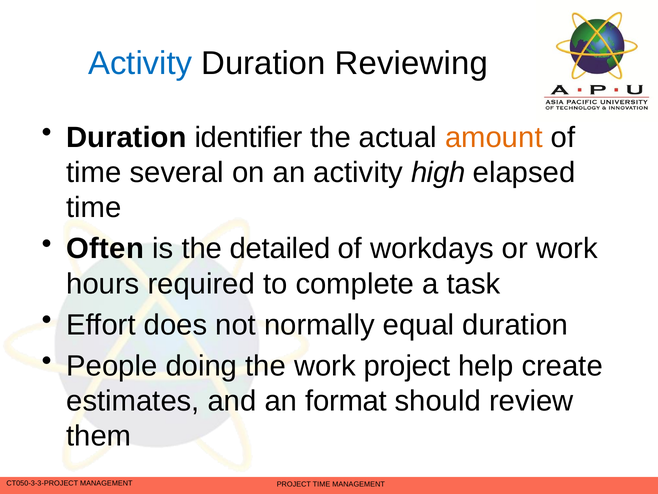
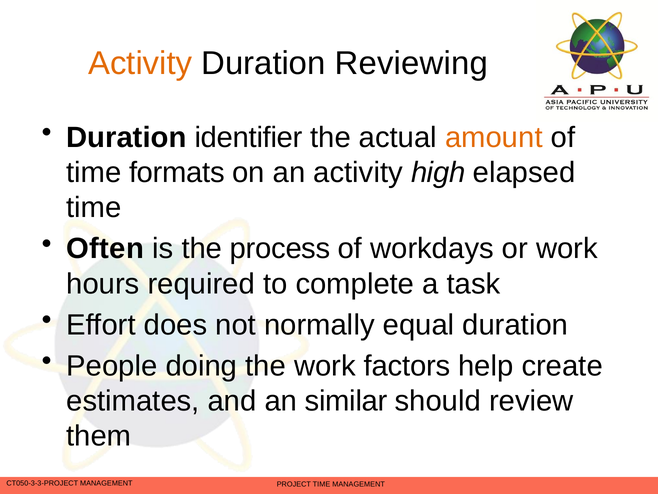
Activity colour: blue -> orange (140, 63)
several: several -> formats (177, 172)
detailed: detailed -> process (280, 248)
work project: project -> factors (407, 366)
format: format -> similar (346, 401)
